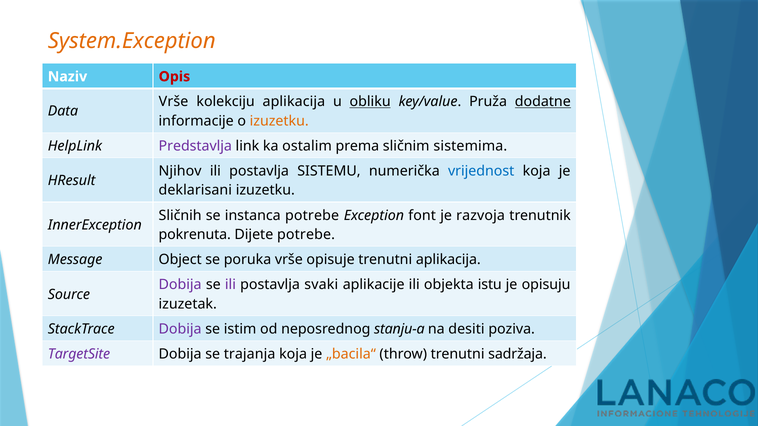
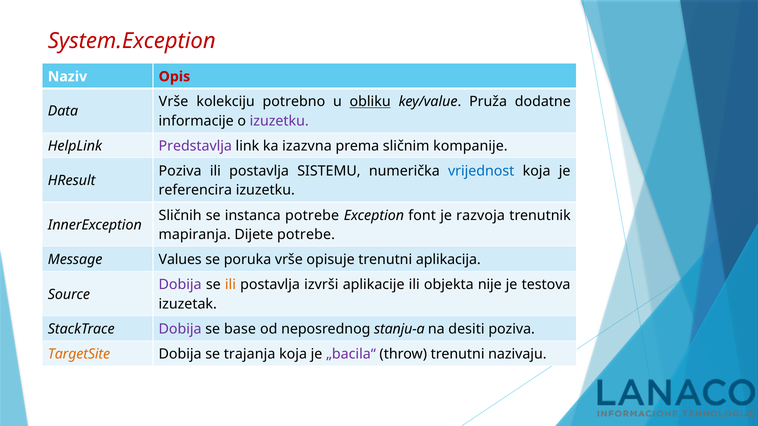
System.Exception colour: orange -> red (132, 41)
kolekciju aplikacija: aplikacija -> potrebno (294, 102)
dodatne underline: present -> none (543, 102)
izuzetku colour: orange -> purple (279, 121)
ostalim: ostalim -> izazvna (307, 146)
sistemima: sistemima -> kompanije (470, 146)
Njihov: Njihov -> Poziva (180, 171)
deklarisani: deklarisani -> referencira (195, 190)
pokrenuta: pokrenuta -> mapiranja (195, 235)
Object: Object -> Values (180, 260)
ili colour: purple -> orange (230, 285)
svaki: svaki -> izvrši (321, 285)
istu: istu -> nije (490, 285)
opisuju: opisuju -> testova (546, 285)
istim: istim -> base (240, 329)
TargetSite colour: purple -> orange (79, 354)
„bacila“ colour: orange -> purple (351, 354)
sadržaja: sadržaja -> nazivaju (517, 354)
